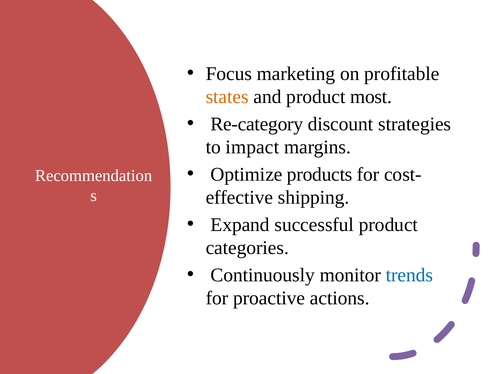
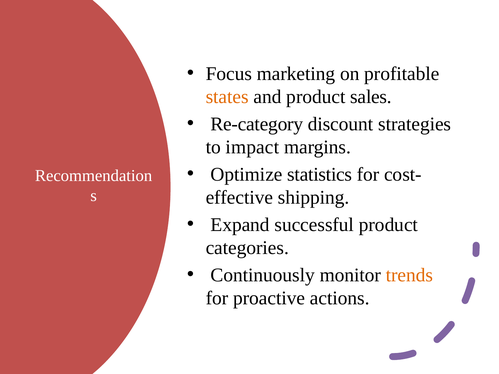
most: most -> sales (371, 97)
products: products -> statistics (320, 174)
trends colour: blue -> orange (409, 275)
